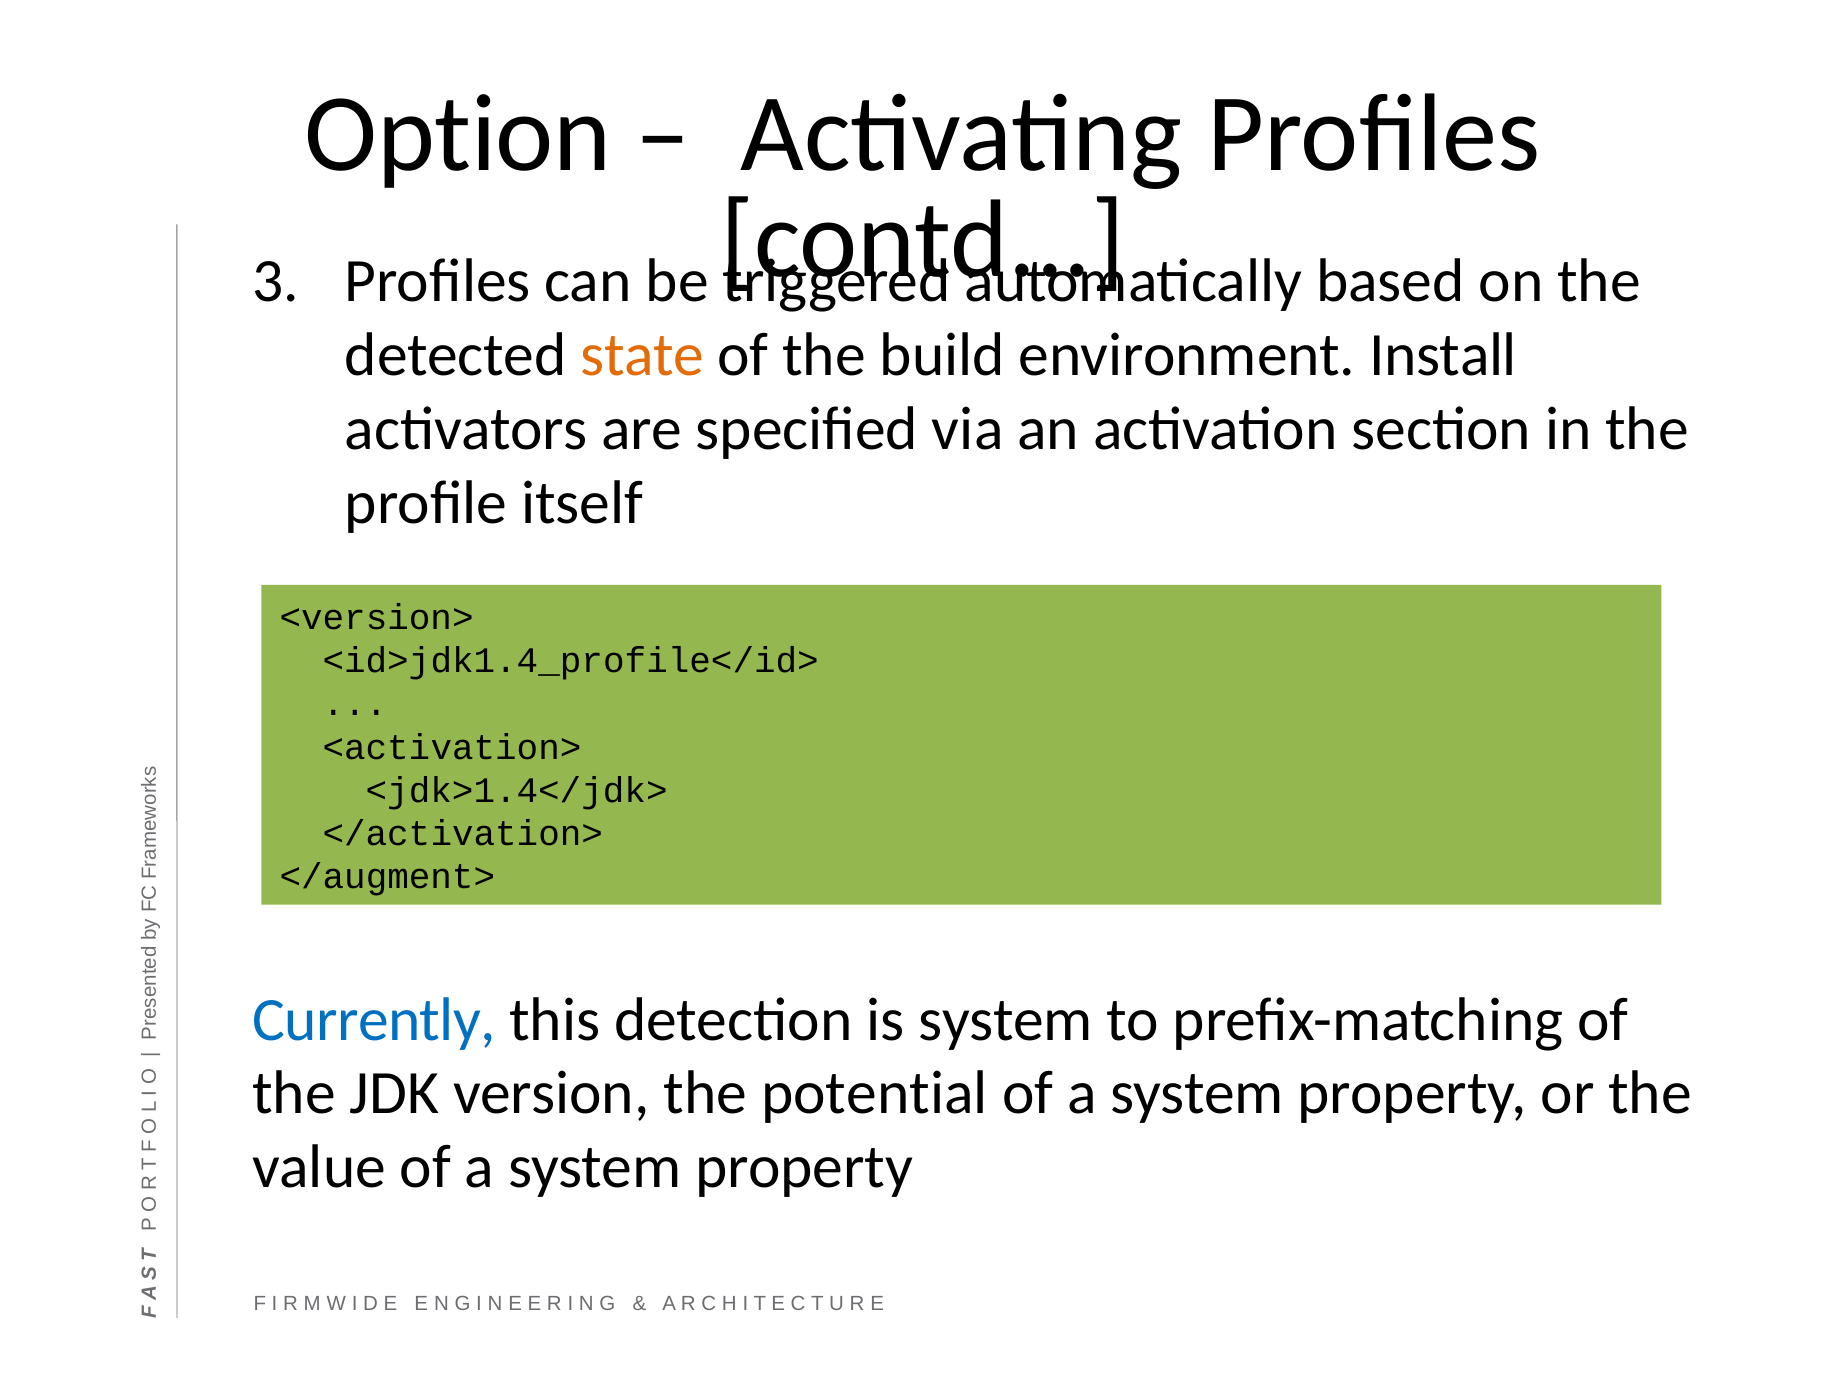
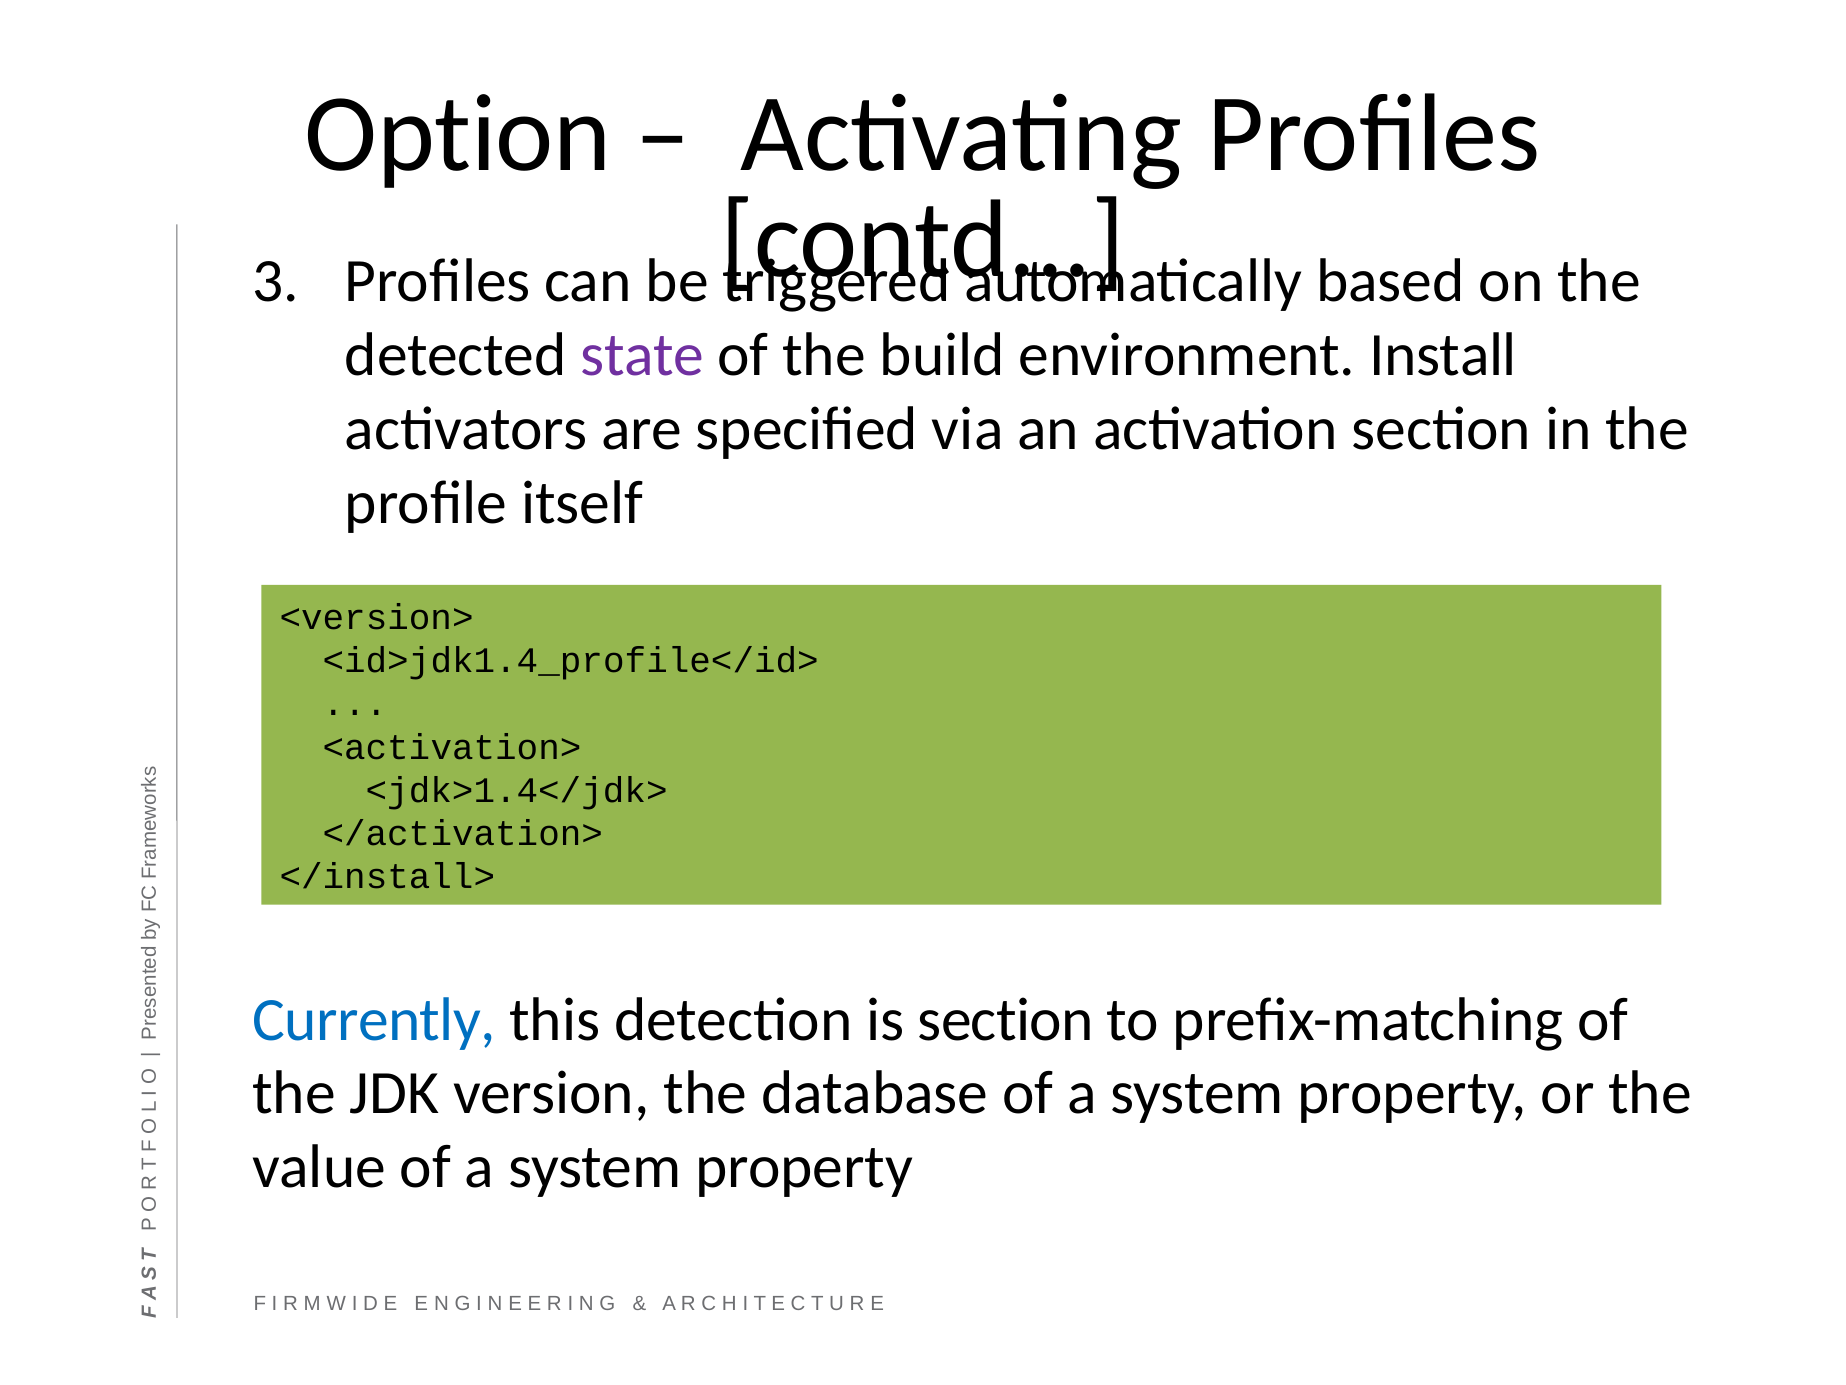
state colour: orange -> purple (642, 355)
</augment>: </augment> -> </install> (387, 876)
is system: system -> section (1006, 1019)
potential: potential -> database (875, 1093)
